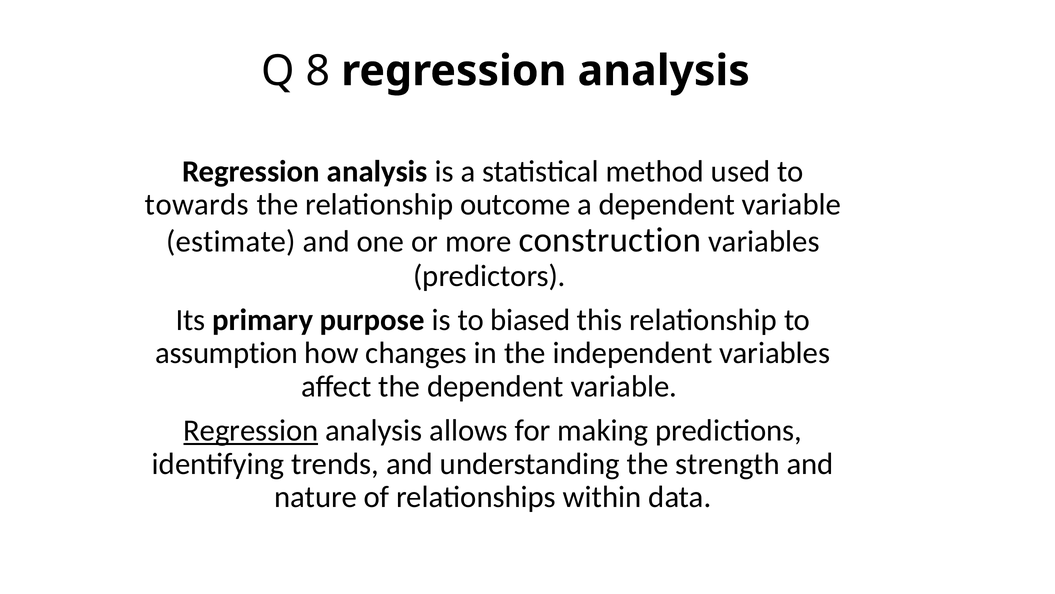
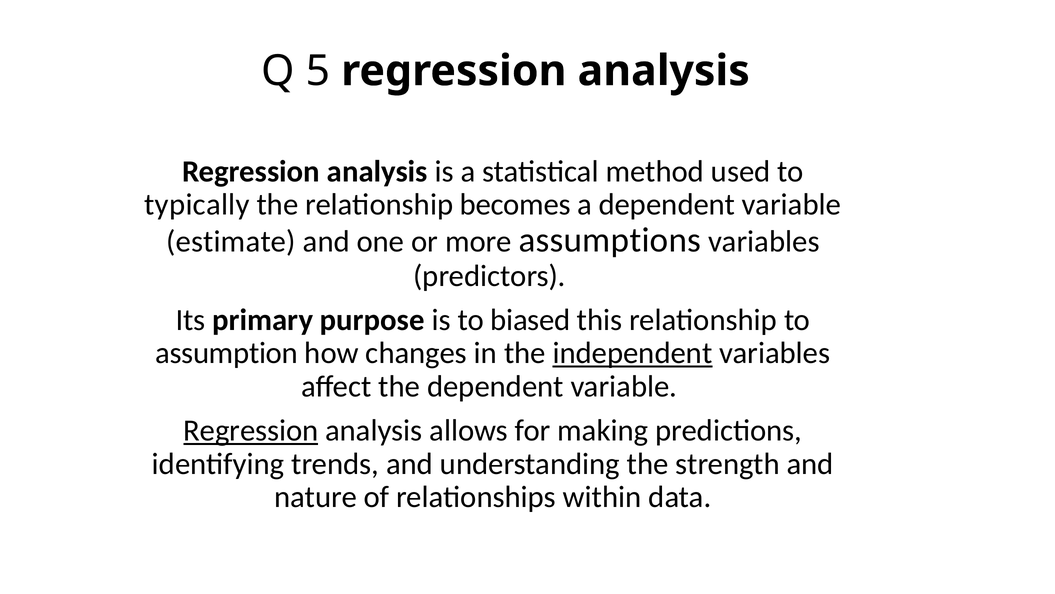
8: 8 -> 5 (318, 71)
towards: towards -> typically (197, 204)
outcome: outcome -> becomes (515, 204)
construction: construction -> assumptions (610, 240)
independent underline: none -> present (633, 353)
